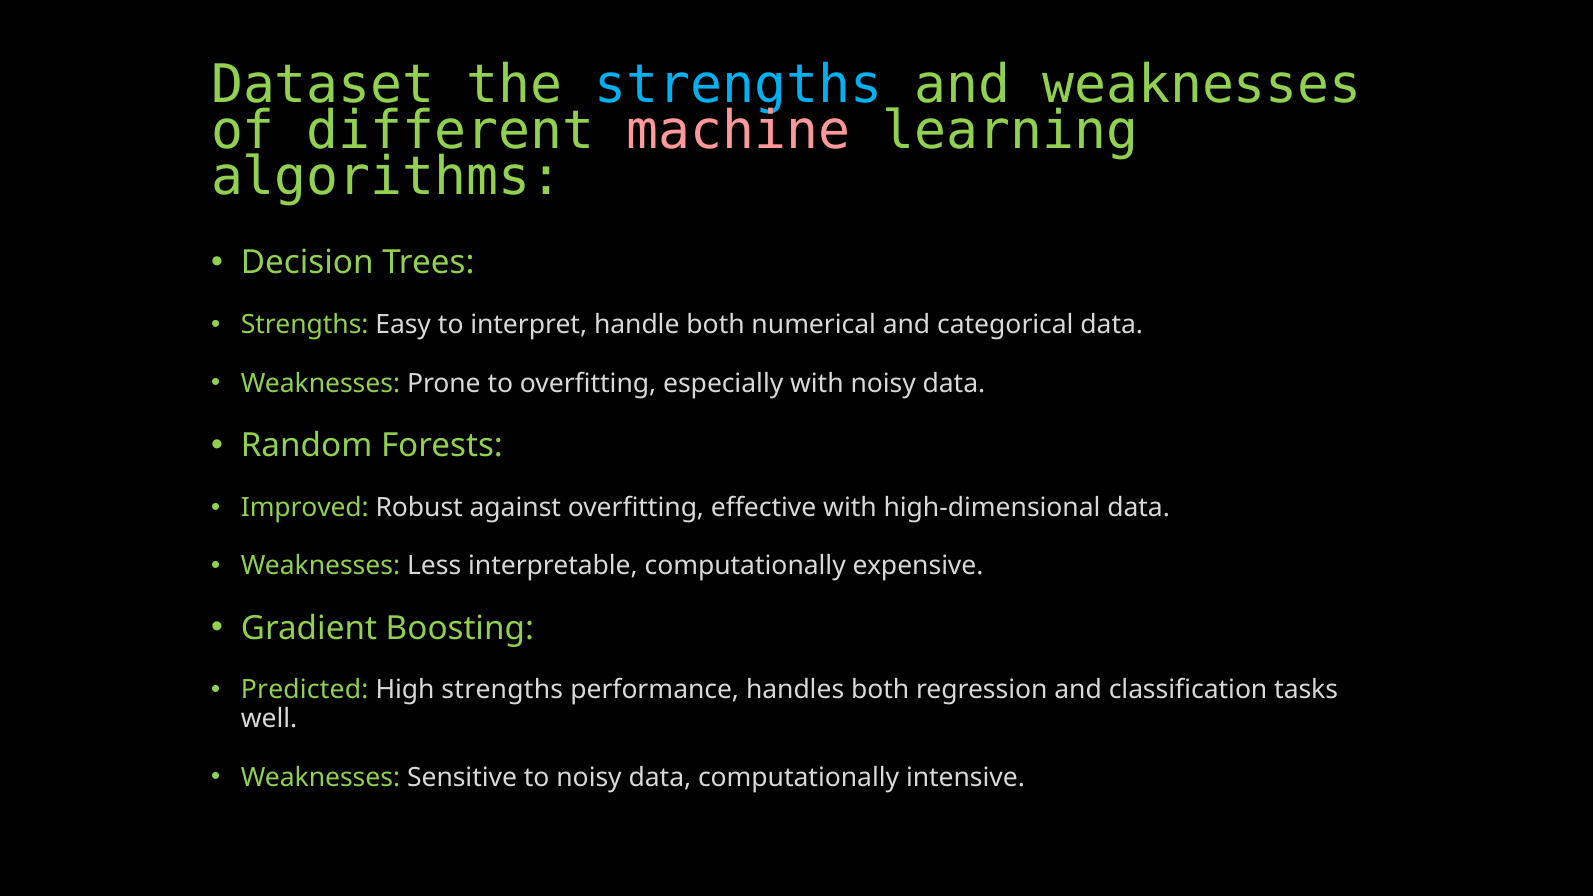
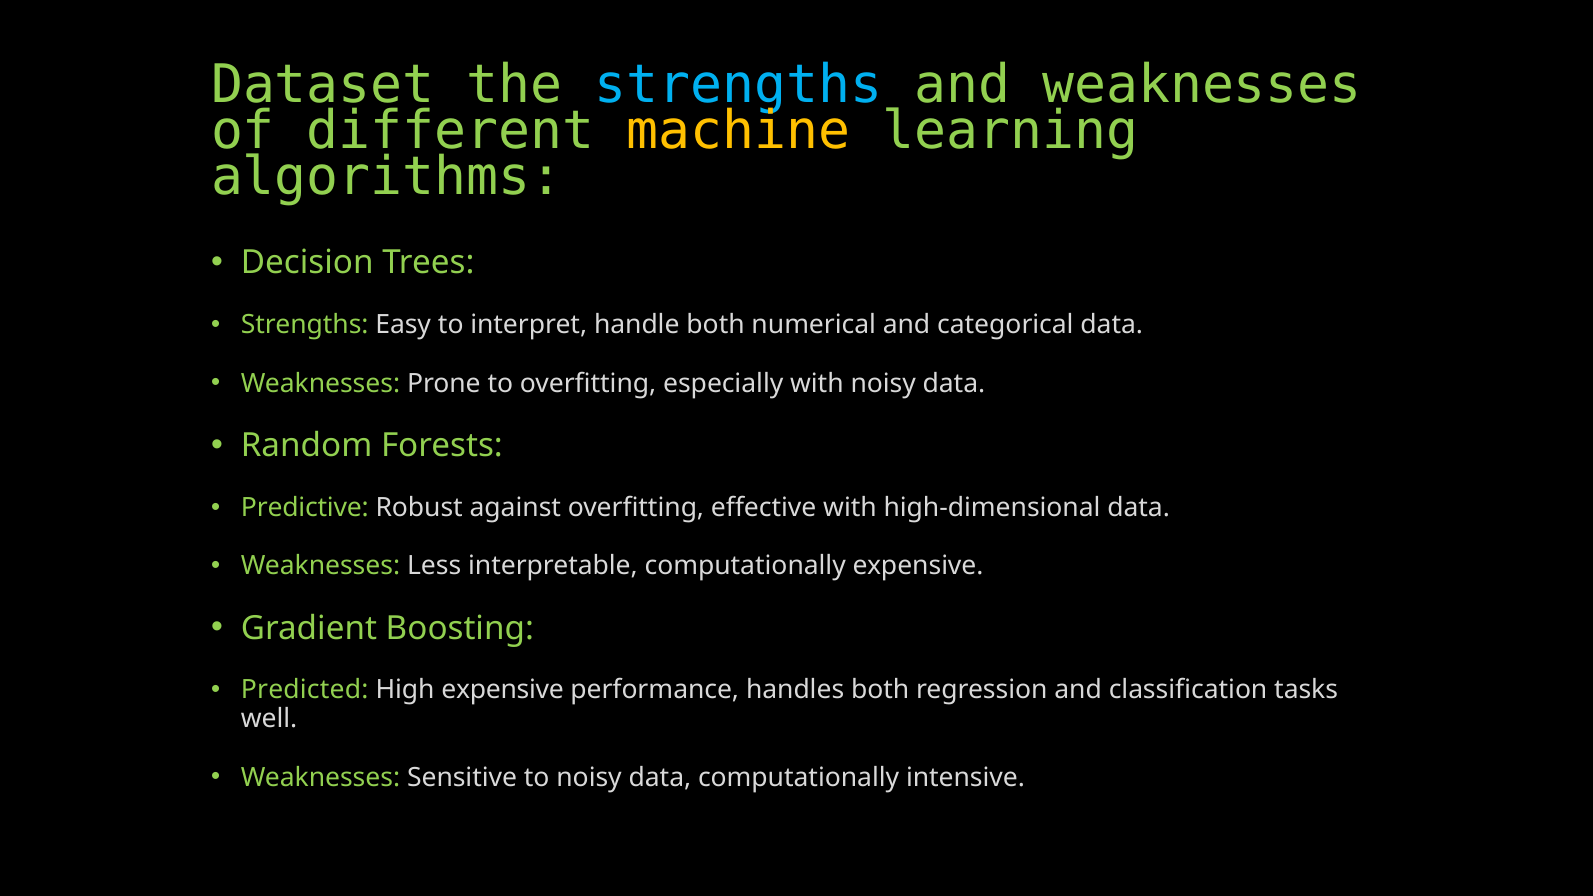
machine colour: pink -> yellow (738, 131)
Improved: Improved -> Predictive (305, 508)
High strengths: strengths -> expensive (503, 690)
